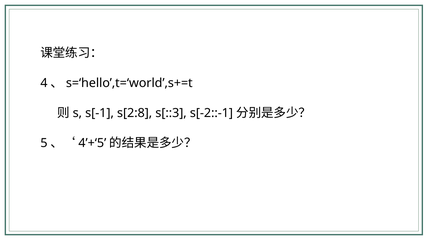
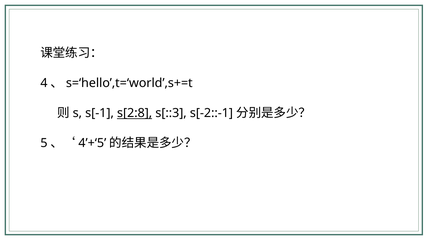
s[2:8 underline: none -> present (135, 113)
